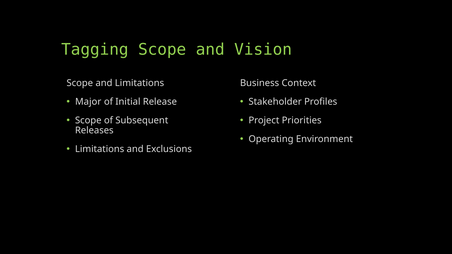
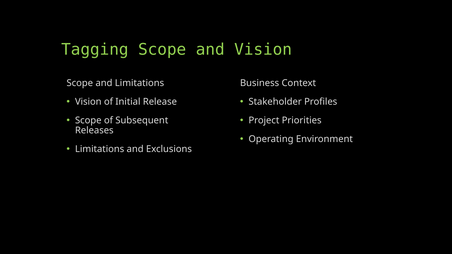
Major: Major -> Vision (88, 102)
